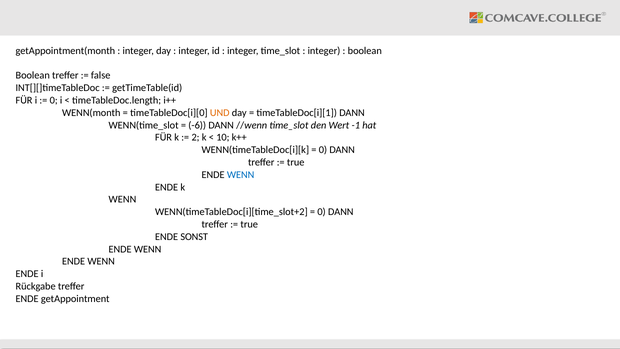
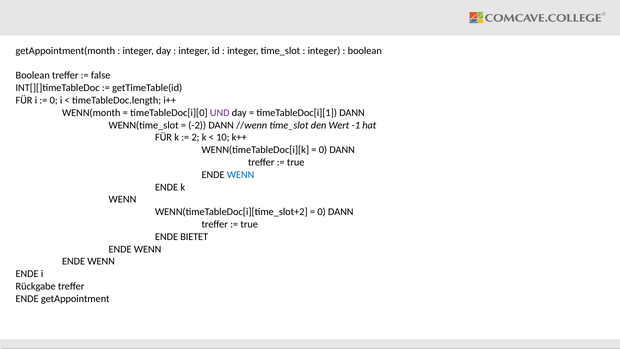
UND colour: orange -> purple (220, 113)
-6: -6 -> -2 (197, 125)
SONST: SONST -> BIETET (194, 237)
